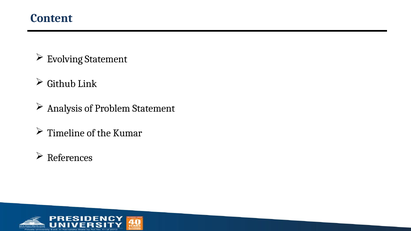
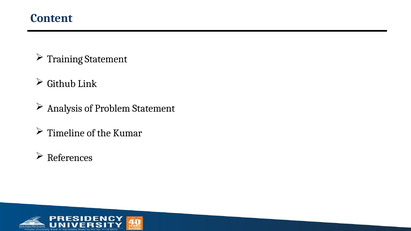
Evolving: Evolving -> Training (65, 59)
